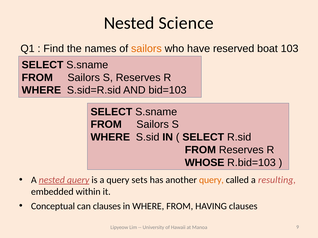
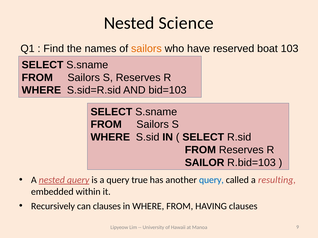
WHOSE: WHOSE -> SAILOR (205, 163)
sets: sets -> true (140, 180)
query colour: orange -> blue (211, 180)
Conceptual: Conceptual -> Recursively (53, 206)
